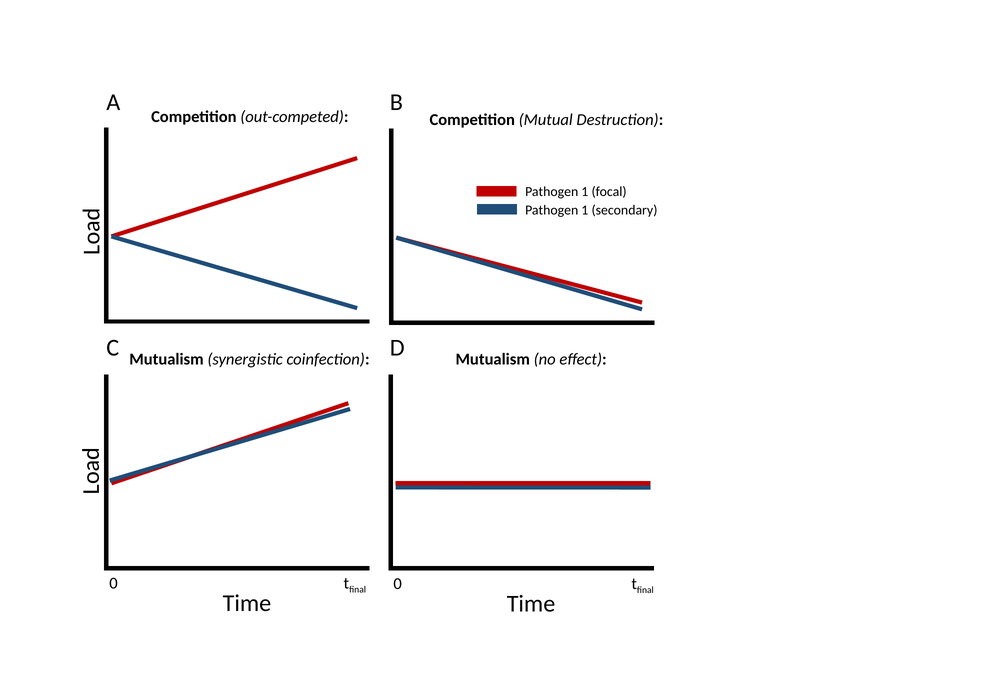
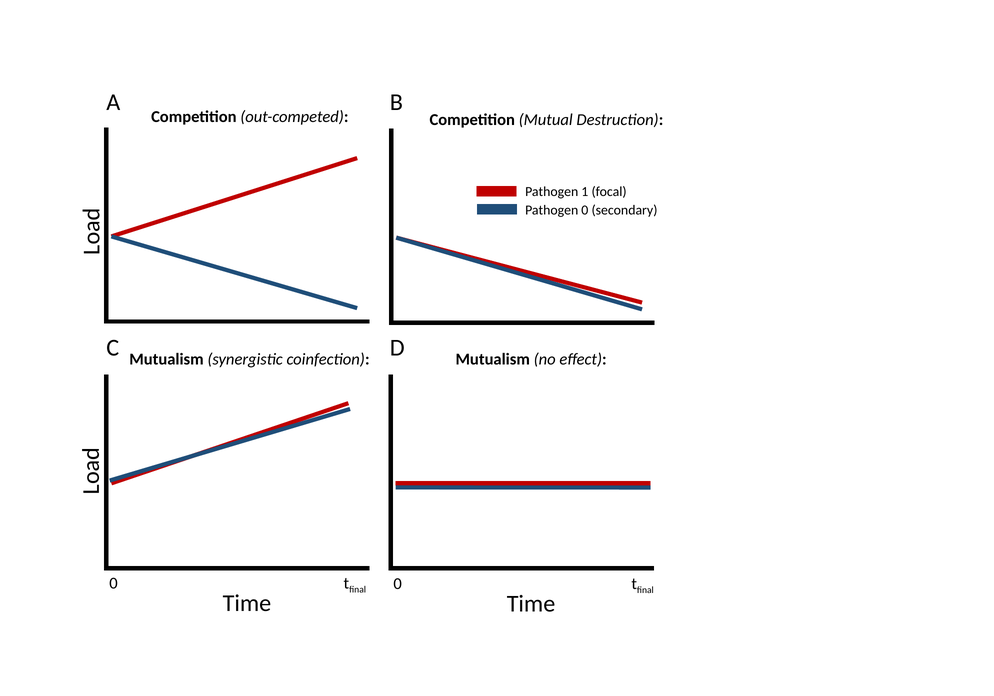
1: 1 -> 0 (585, 210)
